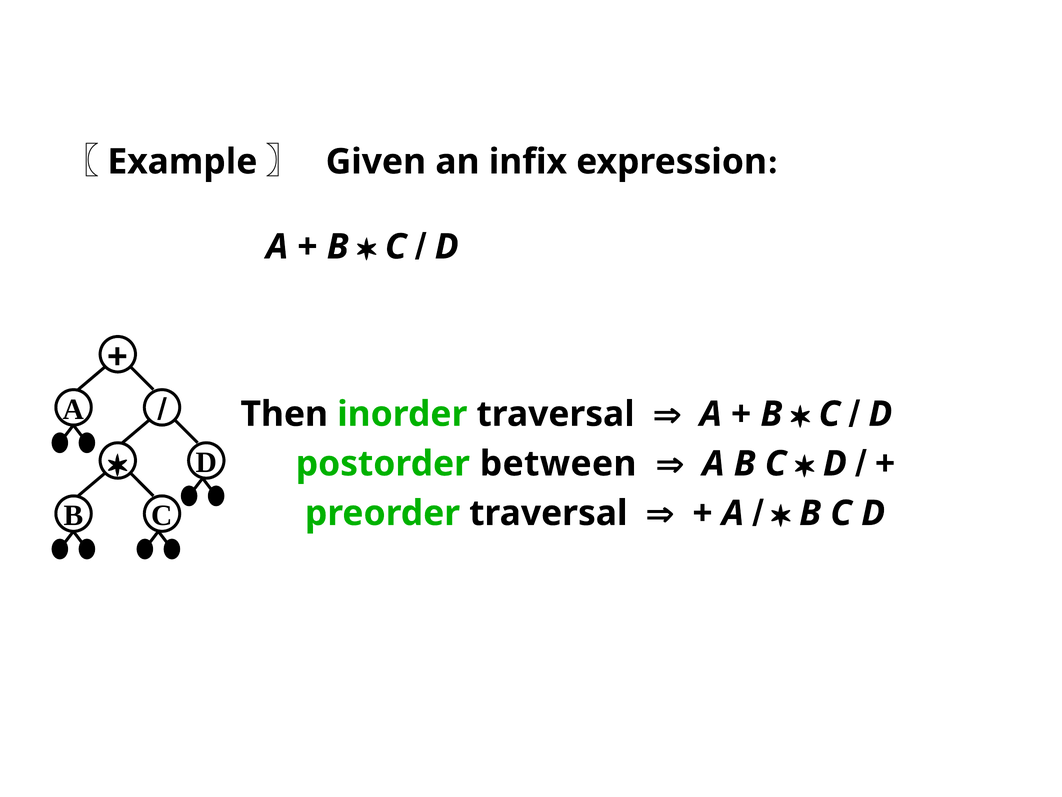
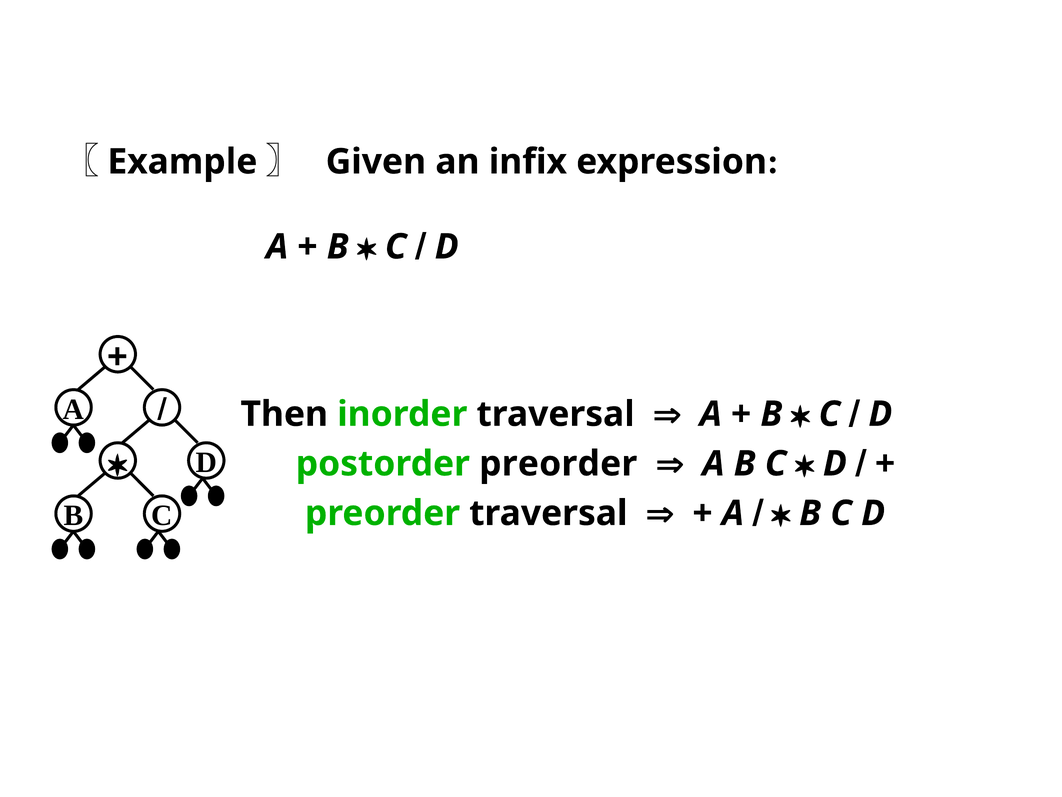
postorder between: between -> preorder (558, 463)
